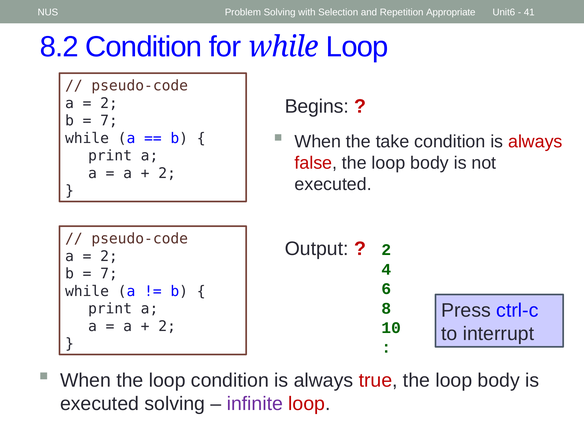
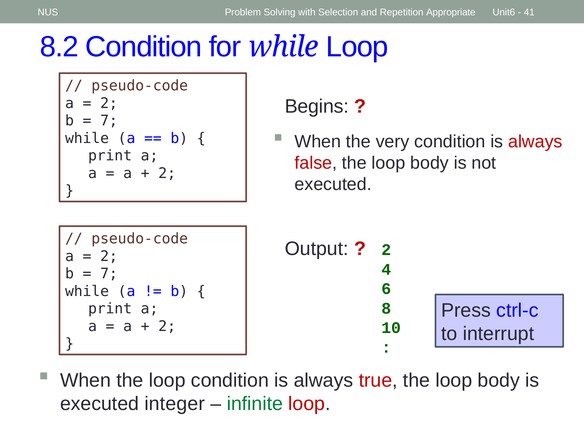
take: take -> very (393, 142)
executed solving: solving -> integer (175, 404)
infinite colour: purple -> green (255, 404)
